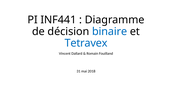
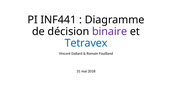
binaire colour: blue -> purple (110, 31)
